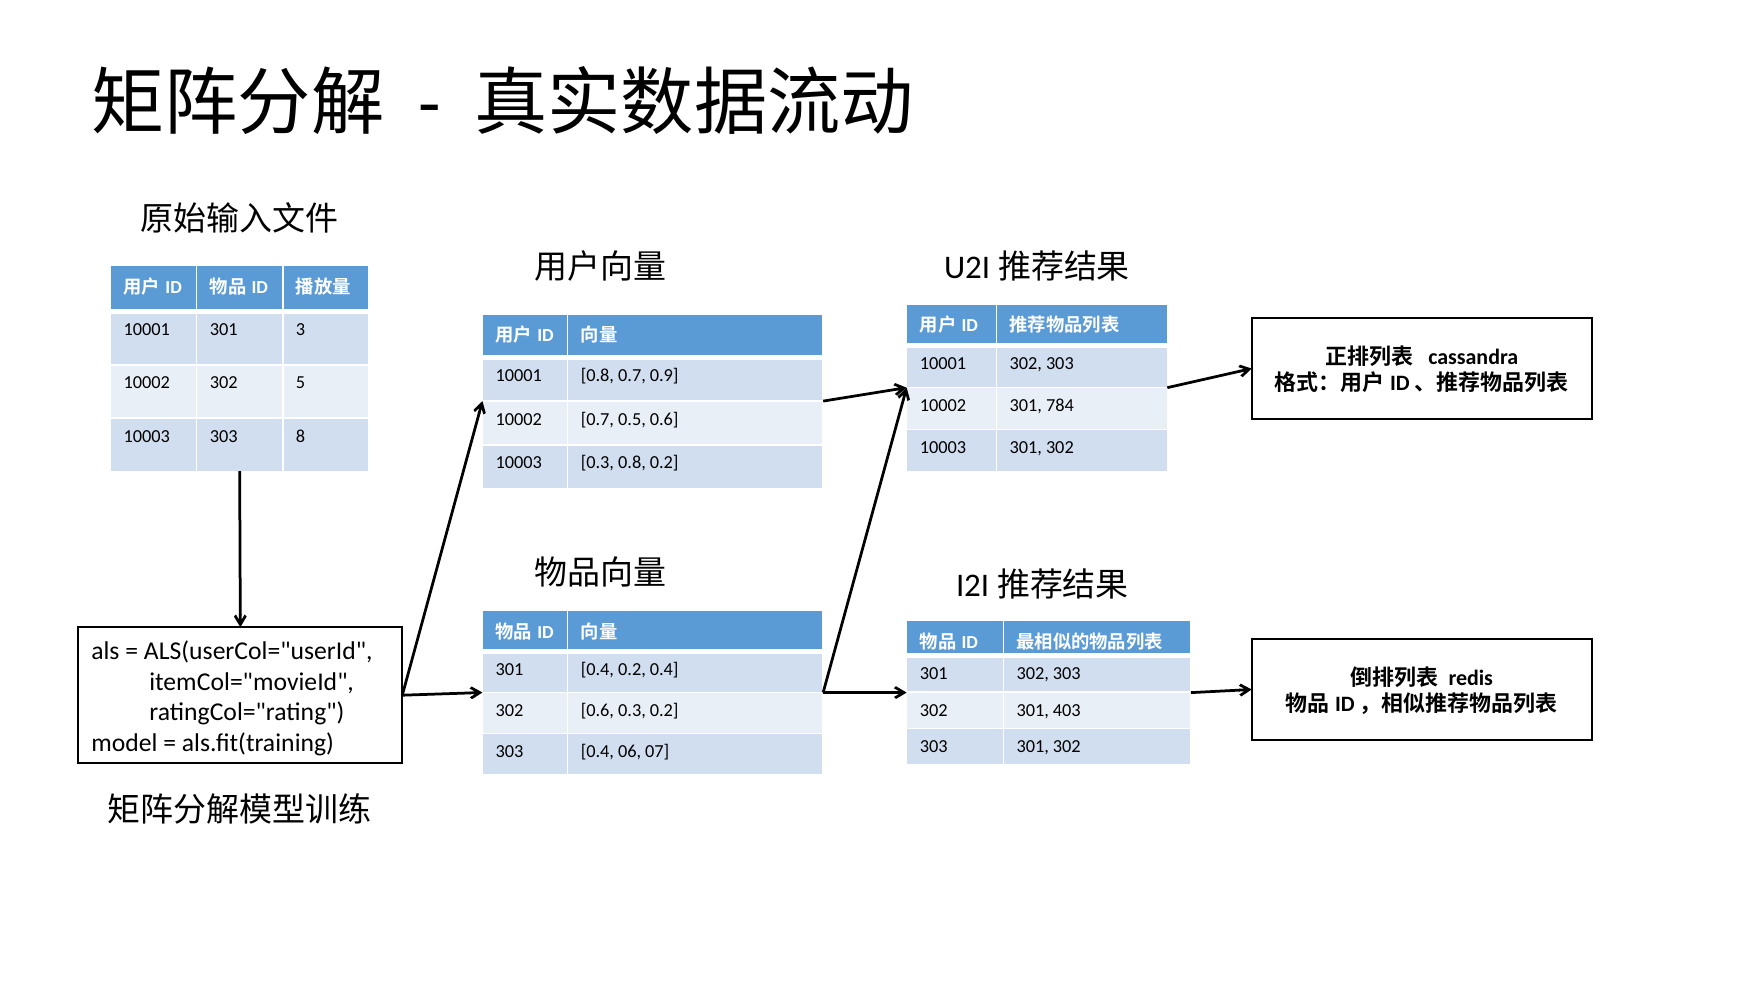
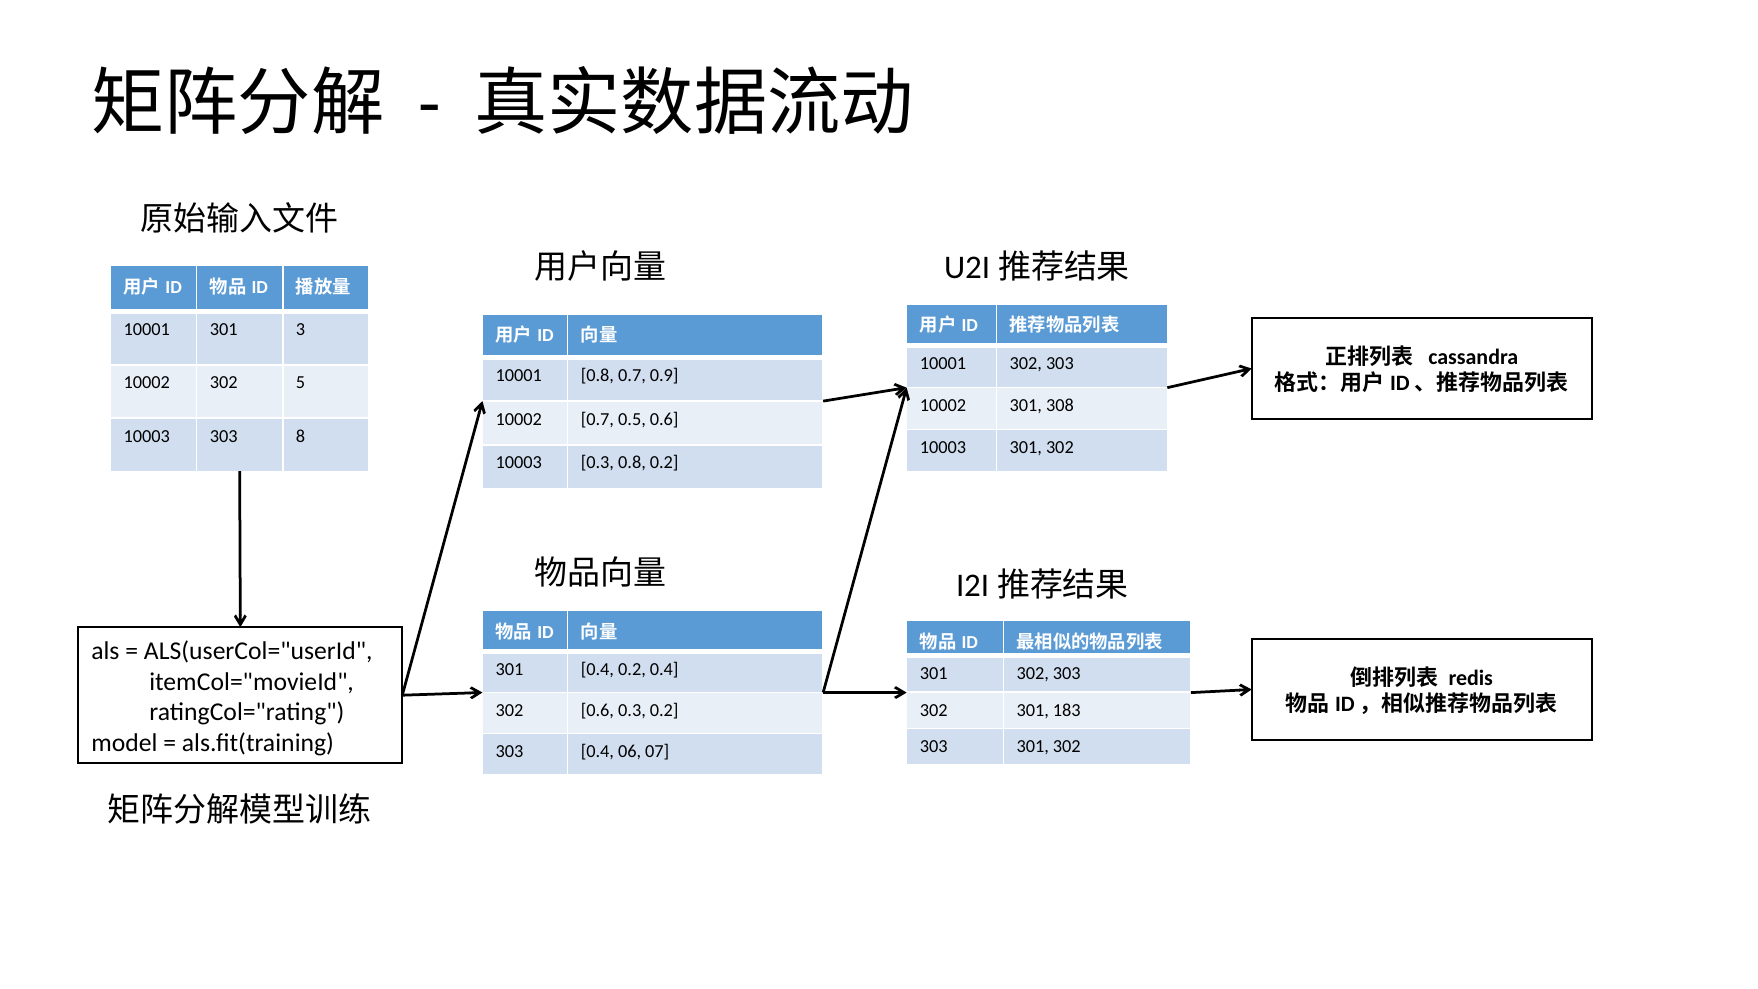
784: 784 -> 308 (1060, 406)
403: 403 -> 183 (1067, 710)
